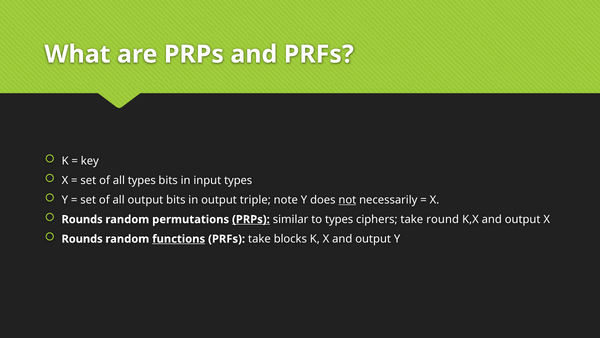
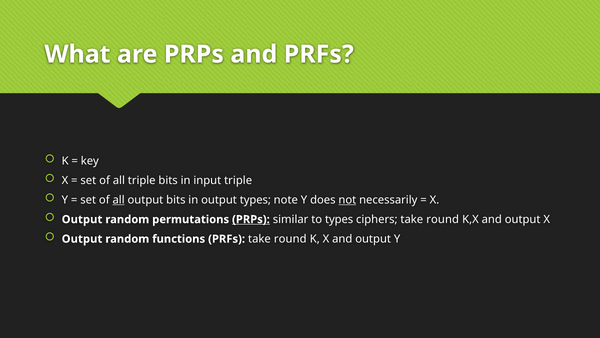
all types: types -> triple (142, 180)
input types: types -> triple (238, 180)
all underline: none -> present (119, 200)
output triple: triple -> types (255, 200)
Rounds: Rounds -> Output (82, 219)
Rounds: Rounds -> Output (82, 239)
functions underline: present -> none (179, 239)
PRFs take blocks: blocks -> round (290, 239)
